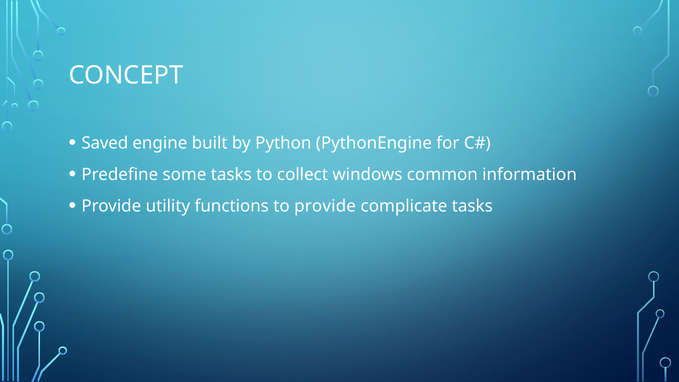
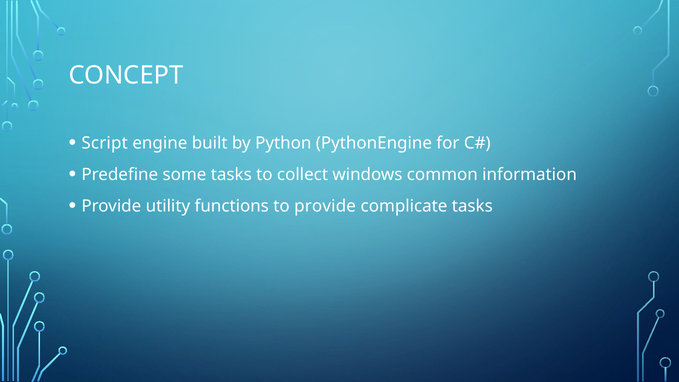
Saved: Saved -> Script (105, 143)
